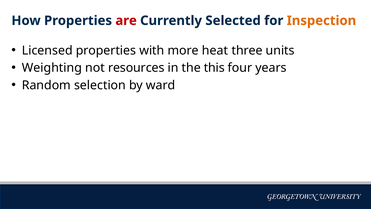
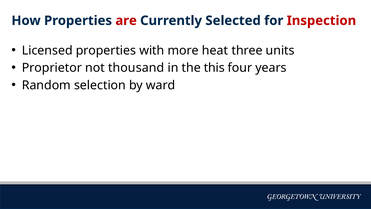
Inspection colour: orange -> red (321, 21)
Weighting: Weighting -> Proprietor (52, 68)
resources: resources -> thousand (136, 68)
